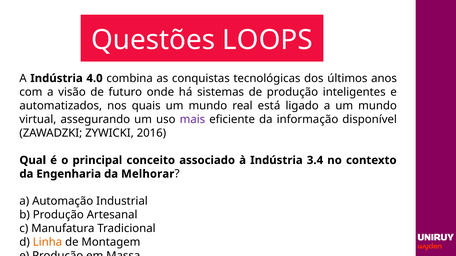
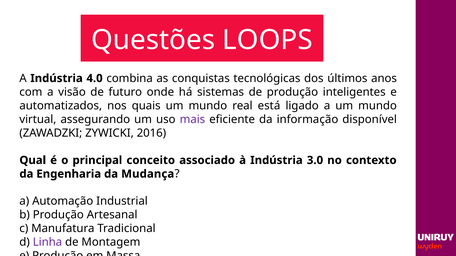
3.4: 3.4 -> 3.0 (315, 161)
Melhorar: Melhorar -> Mudança (148, 174)
Linha colour: orange -> purple (47, 243)
